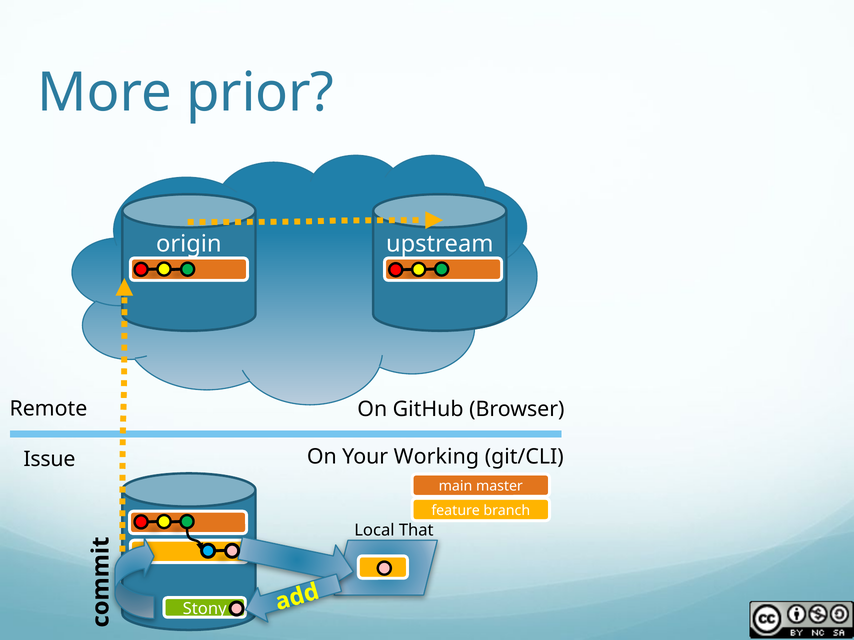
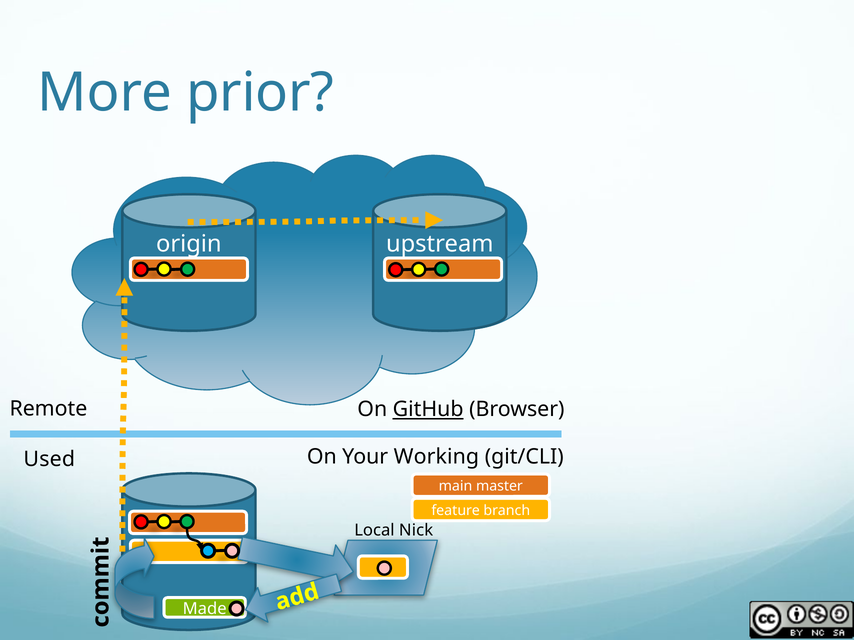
GitHub underline: none -> present (428, 410)
Issue: Issue -> Used (49, 460)
That: That -> Nick (416, 531)
Stony: Stony -> Made (205, 609)
